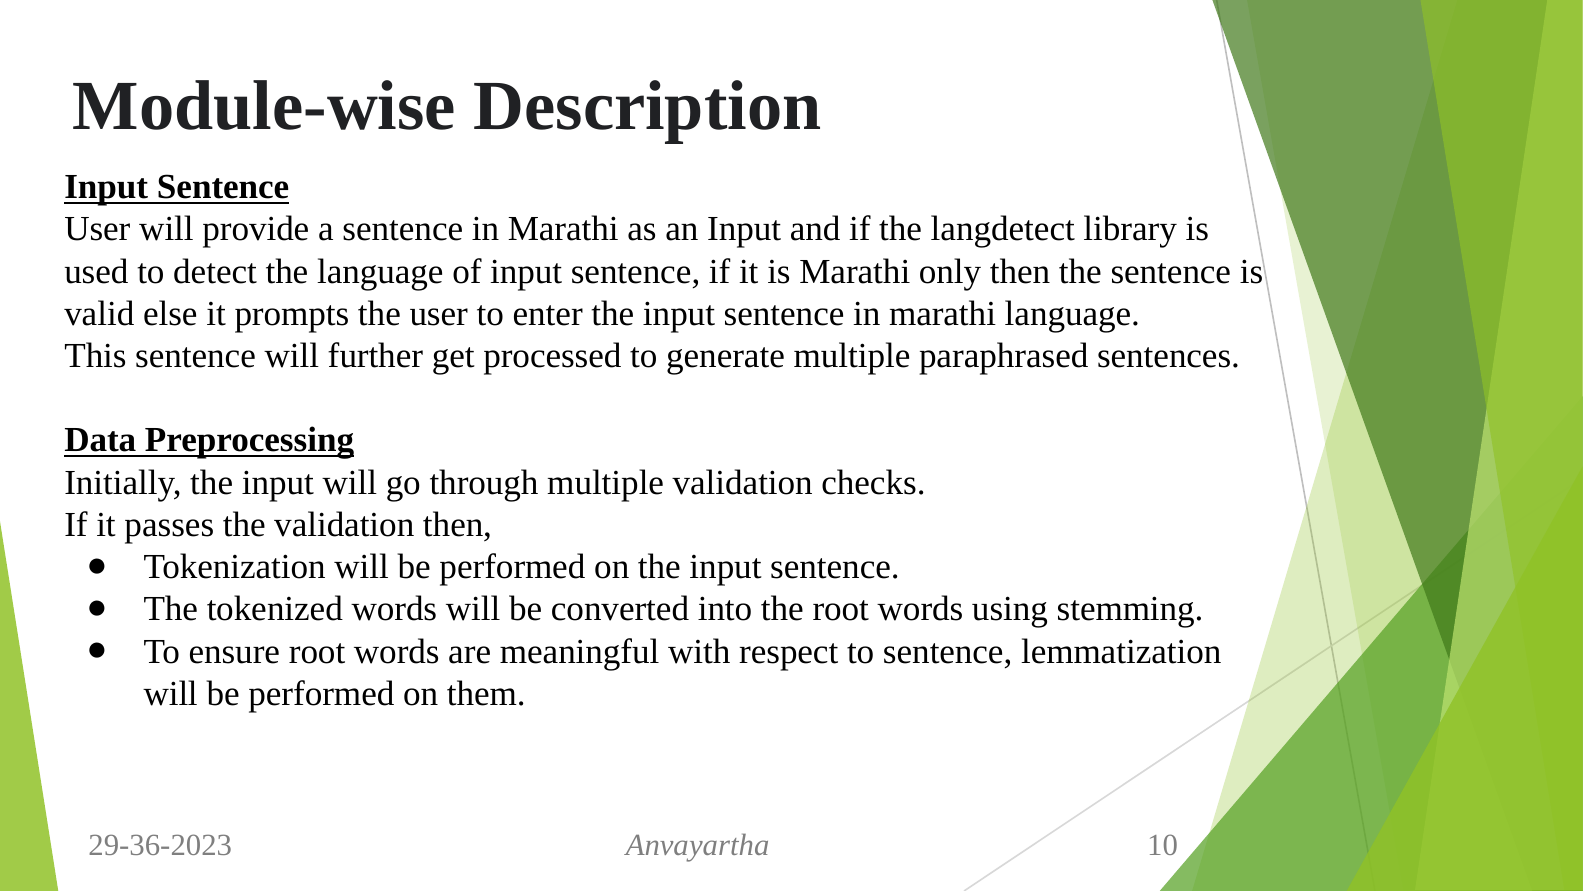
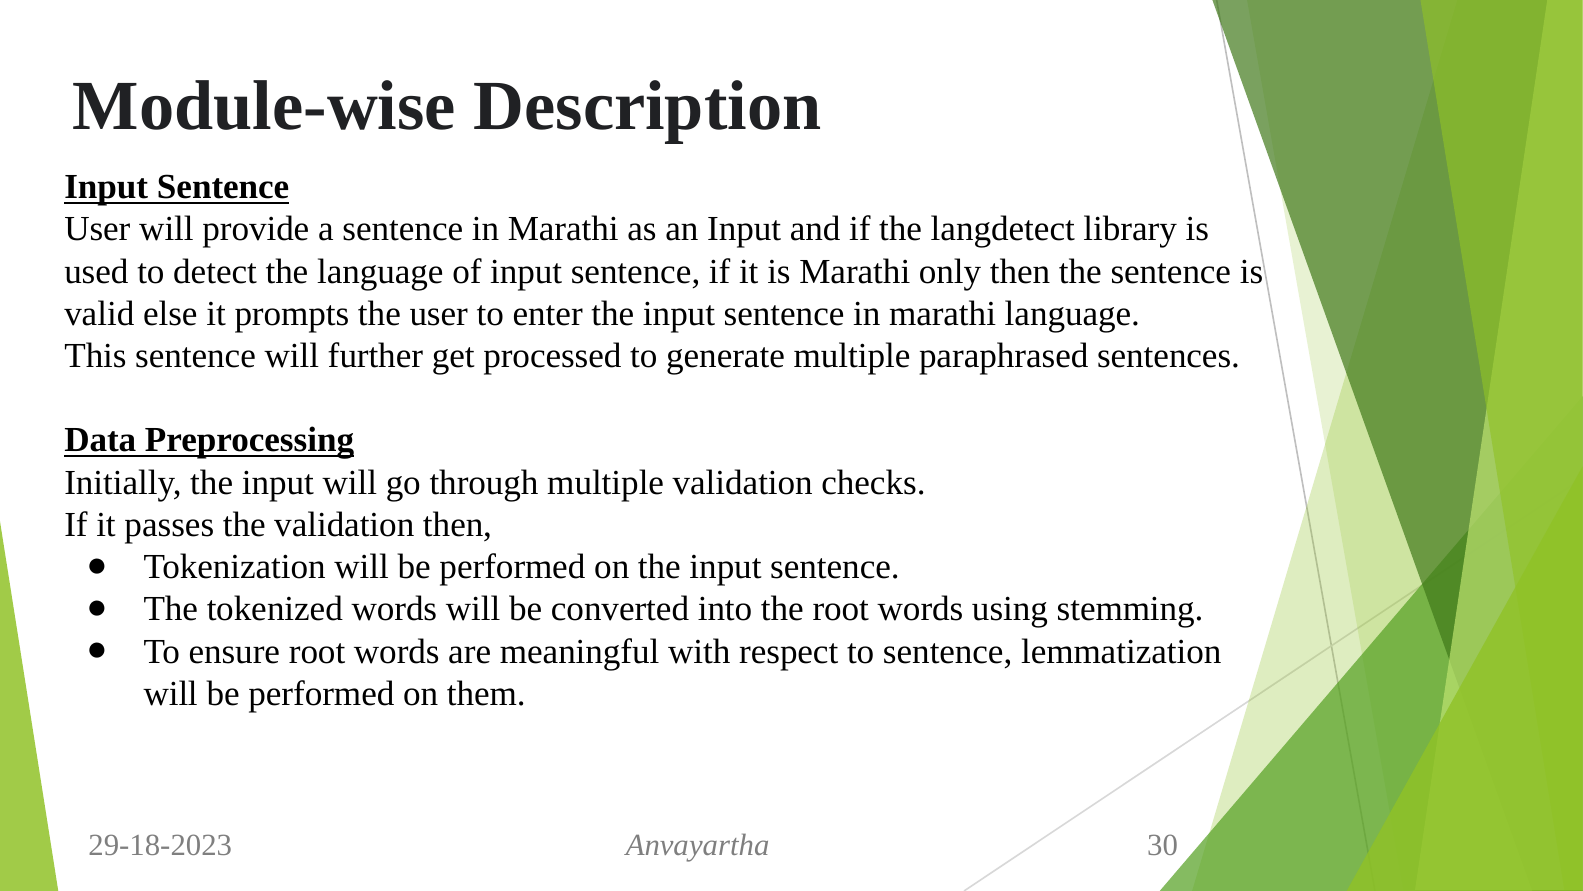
29-36-2023: 29-36-2023 -> 29-18-2023 (160, 845)
10: 10 -> 30 (1163, 845)
